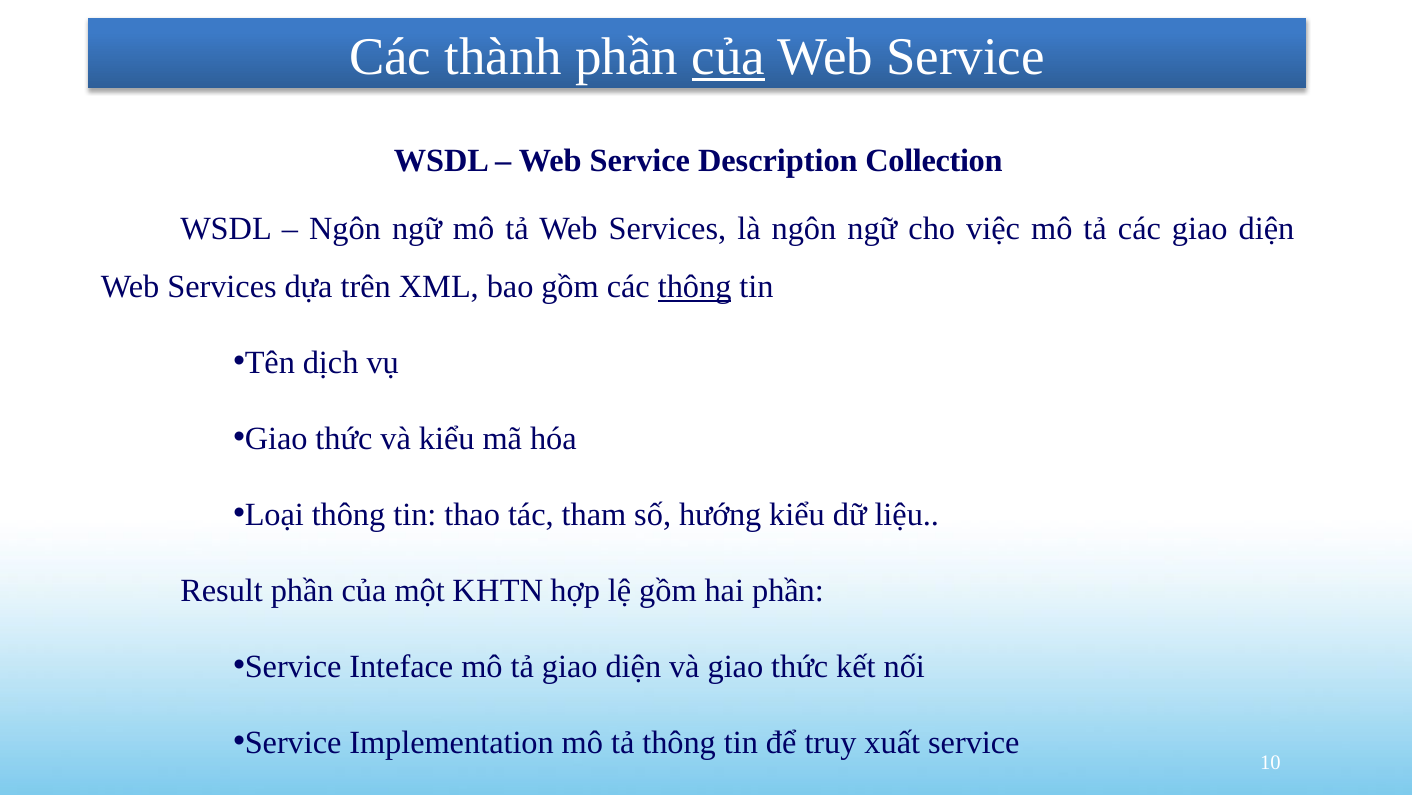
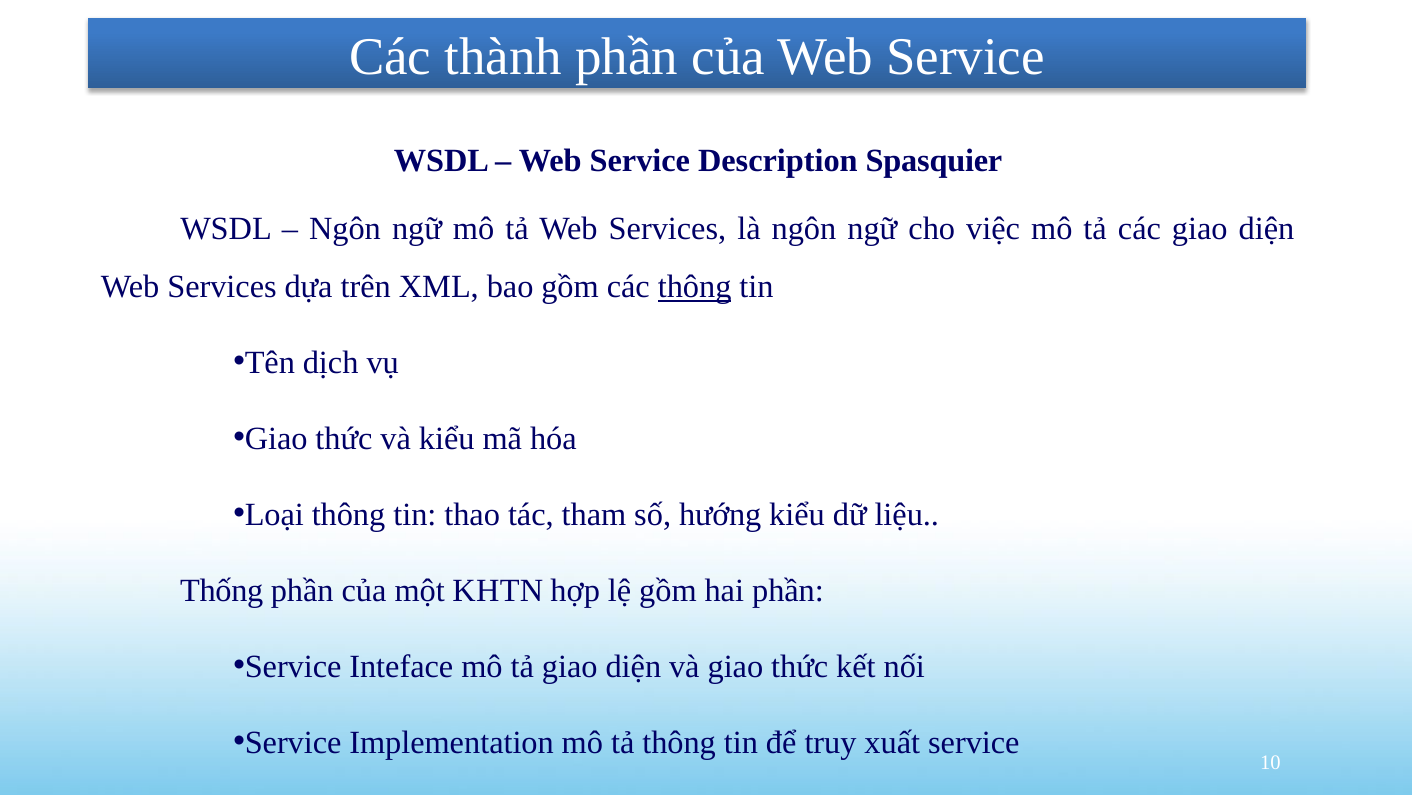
của underline: present -> none (728, 57)
Collection: Collection -> Spasquier (934, 161)
Result: Result -> Thống (222, 590)
